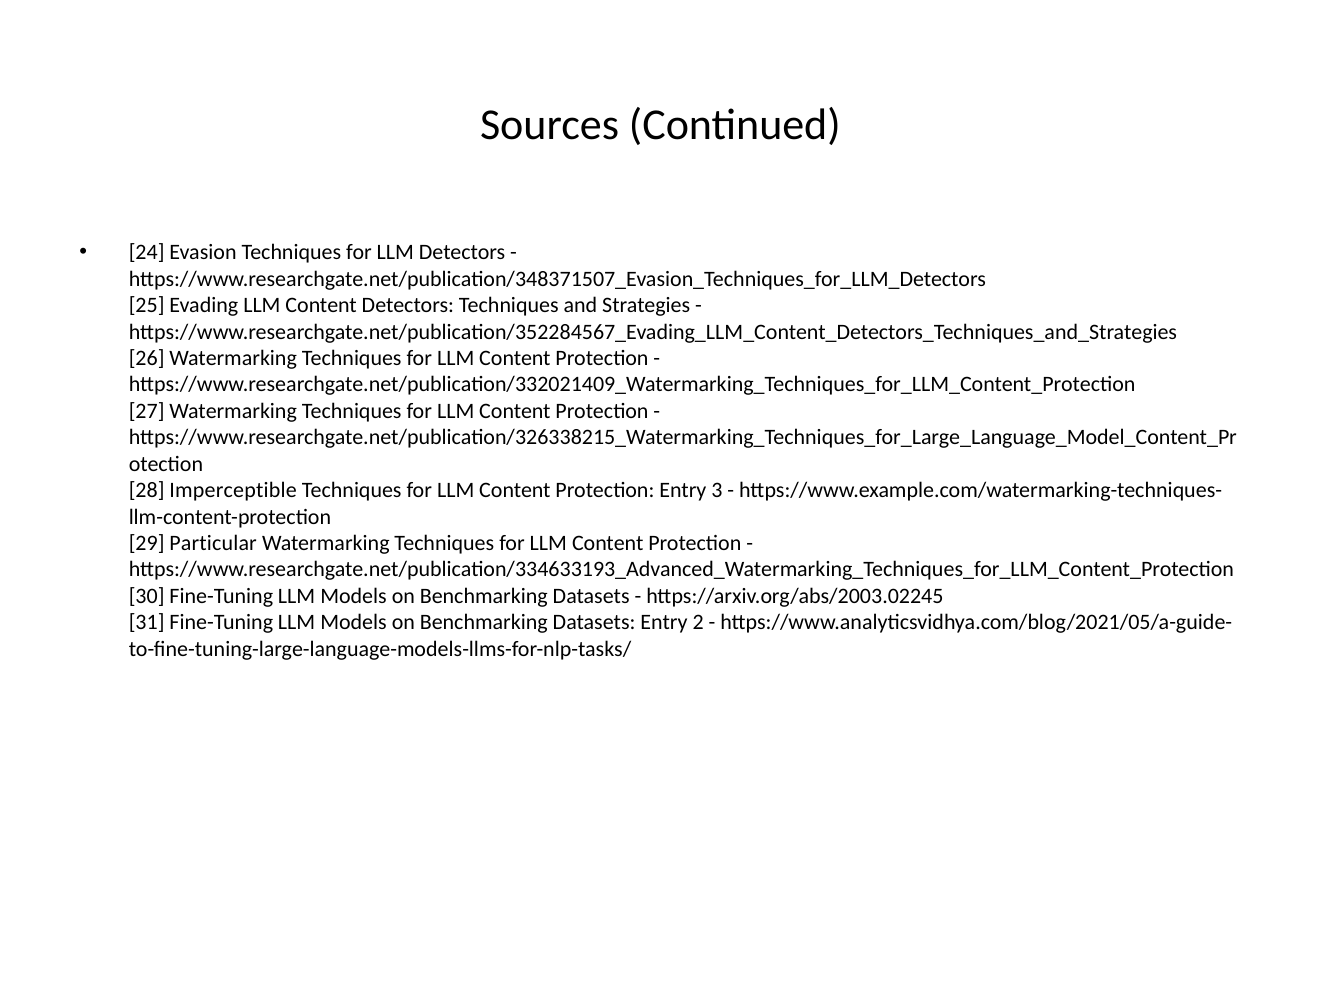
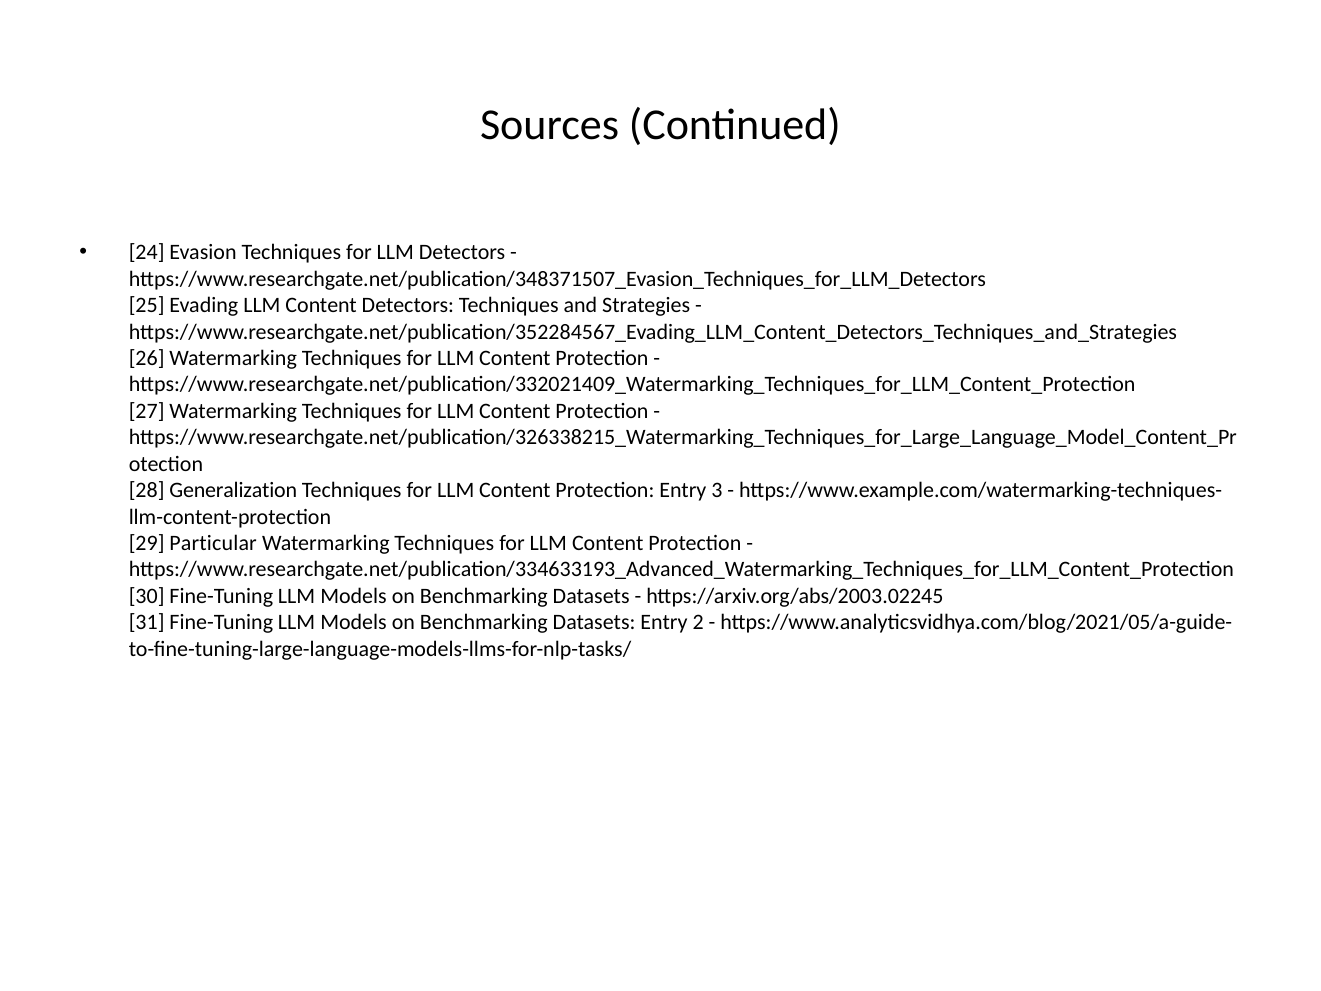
Imperceptible: Imperceptible -> Generalization (233, 490)
